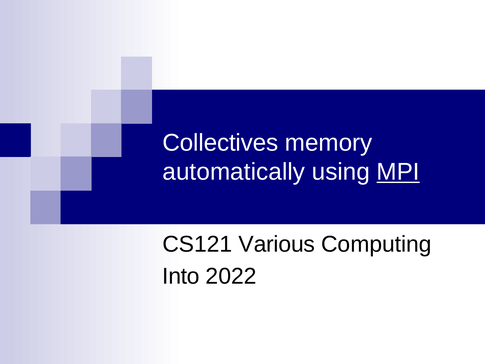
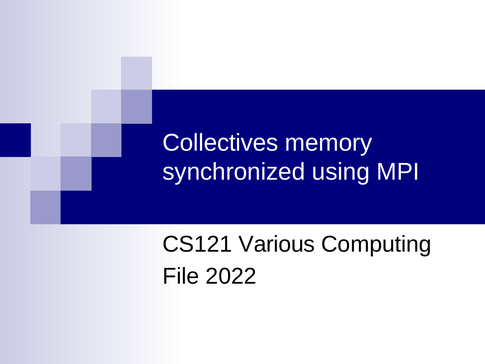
automatically: automatically -> synchronized (234, 172)
MPI underline: present -> none (398, 172)
Into: Into -> File (181, 276)
